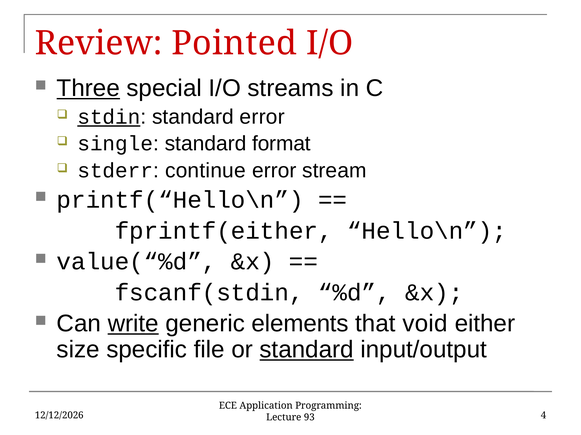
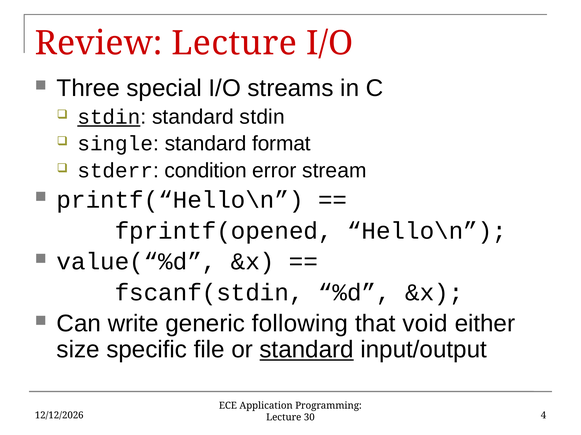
Review Pointed: Pointed -> Lecture (234, 43)
Three underline: present -> none (88, 88)
standard error: error -> stdin (262, 117)
continue: continue -> condition (206, 171)
fprintf(either: fprintf(either -> fprintf(opened (224, 231)
write underline: present -> none (133, 324)
elements: elements -> following (300, 324)
93: 93 -> 30 (309, 418)
